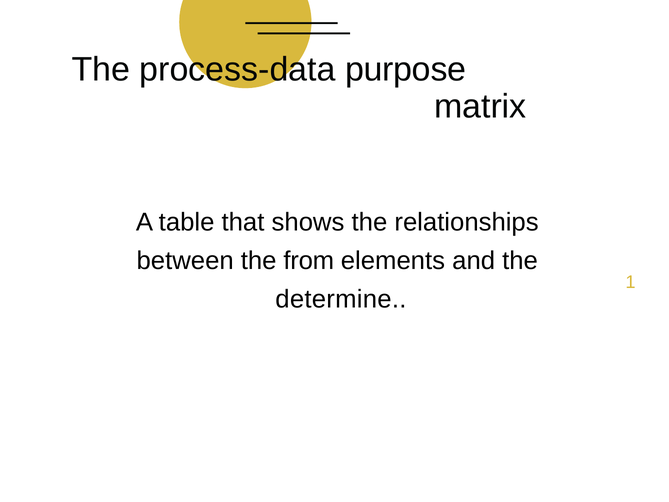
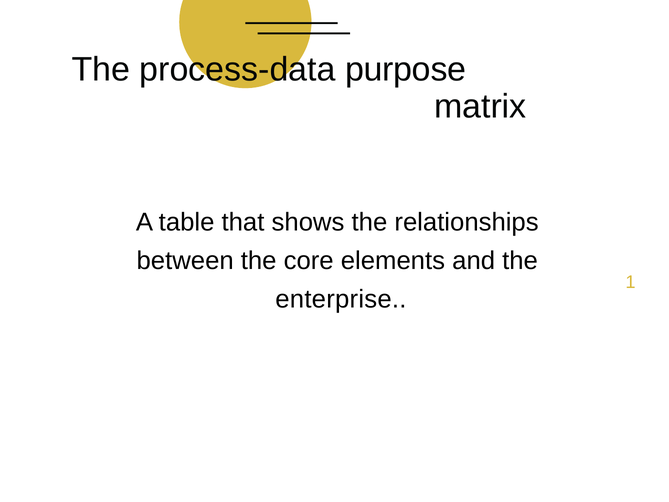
from: from -> core (309, 261)
determine: determine -> enterprise (341, 299)
